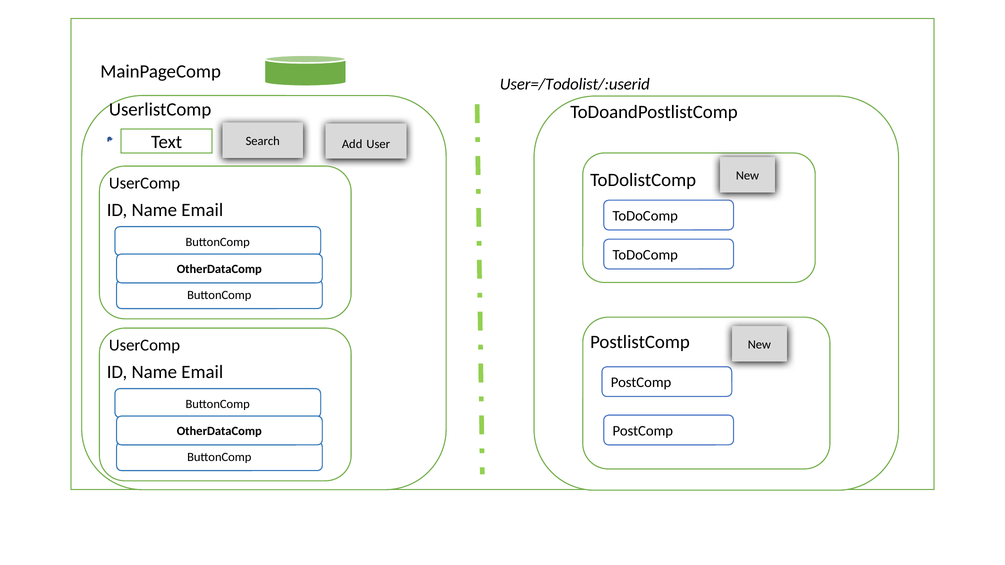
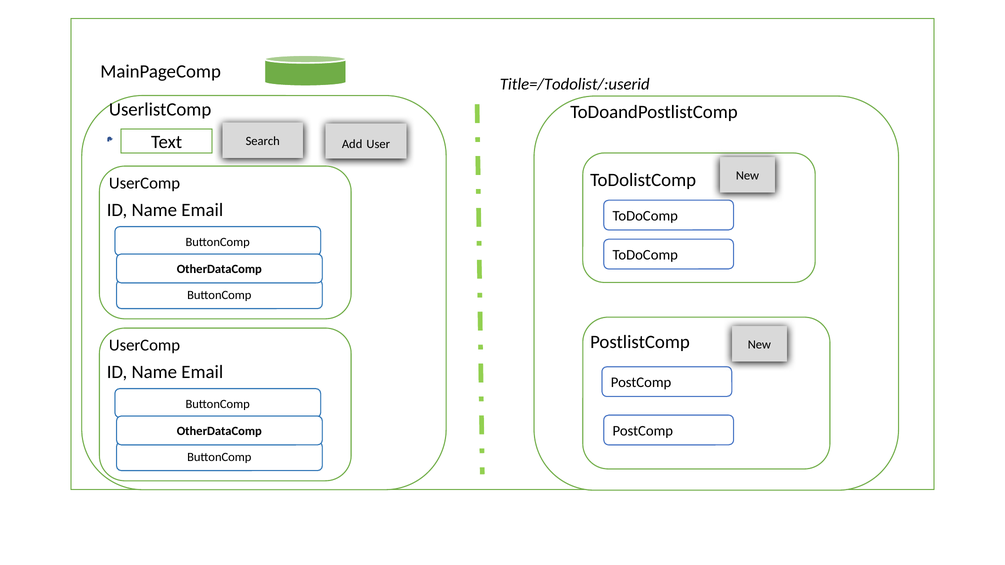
User=/Todolist/:userid: User=/Todolist/:userid -> Title=/Todolist/:userid (575, 84)
